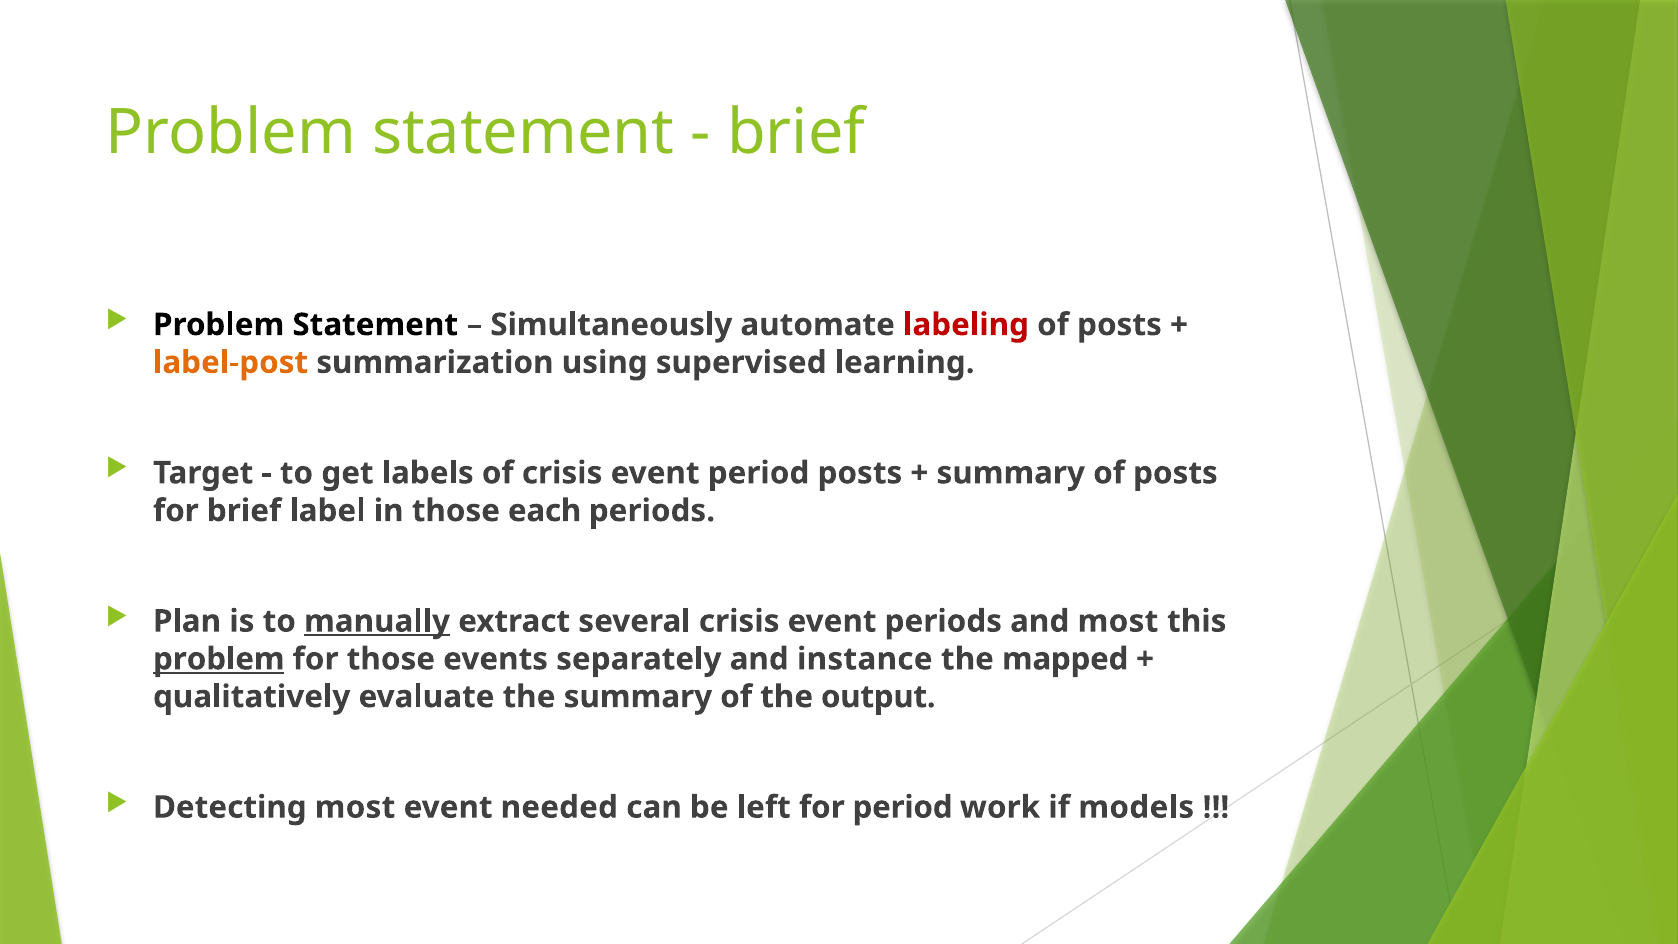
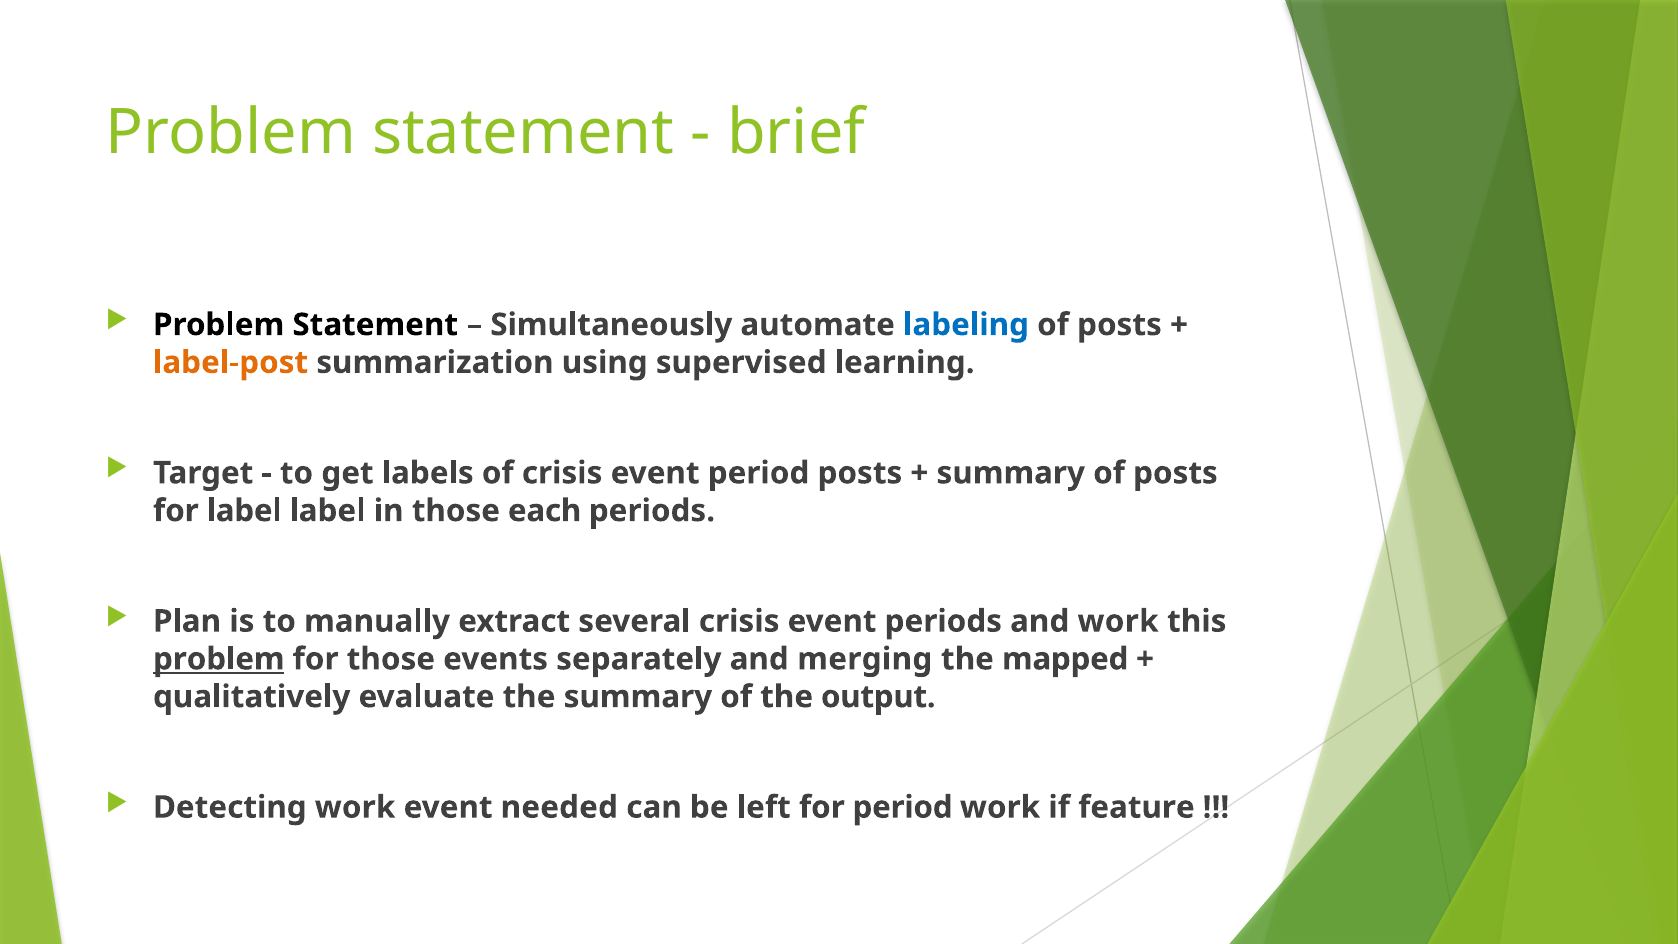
labeling colour: red -> blue (966, 325)
for brief: brief -> label (244, 511)
manually underline: present -> none (377, 621)
and most: most -> work (1118, 621)
instance: instance -> merging (865, 659)
Detecting most: most -> work (355, 807)
models: models -> feature (1136, 807)
